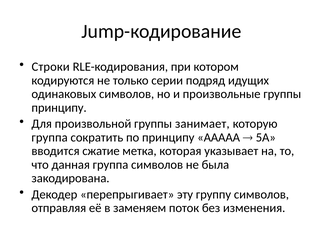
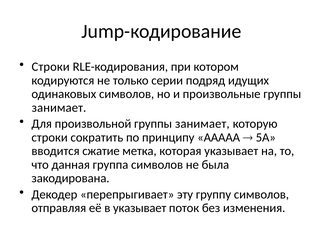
принципу: принципу -> занимает (59, 107)
группа: группа -> строки (50, 137)
в заменяем: заменяем -> указывает (140, 207)
